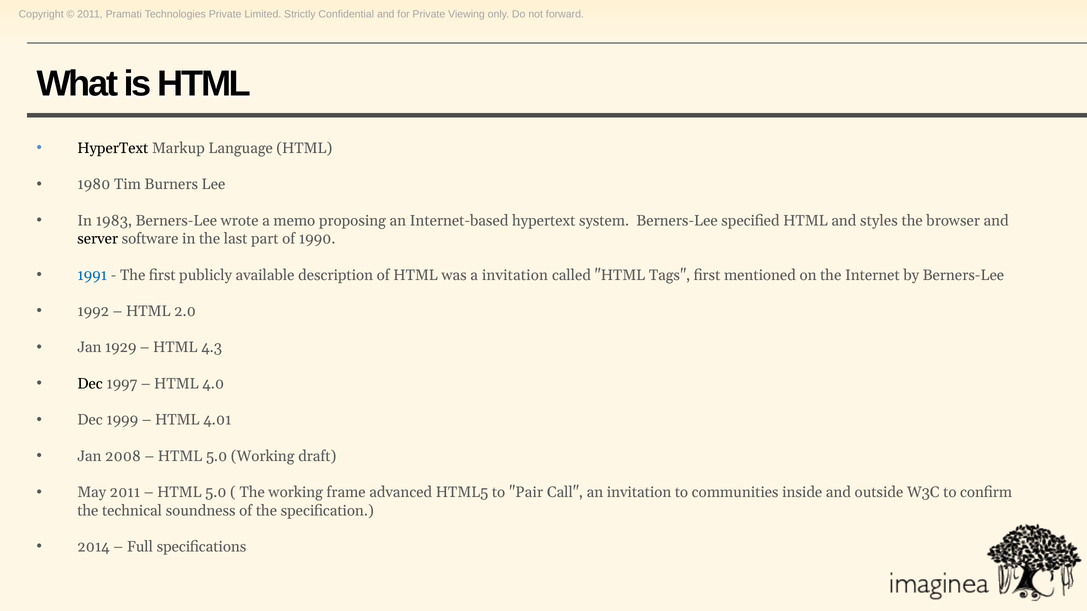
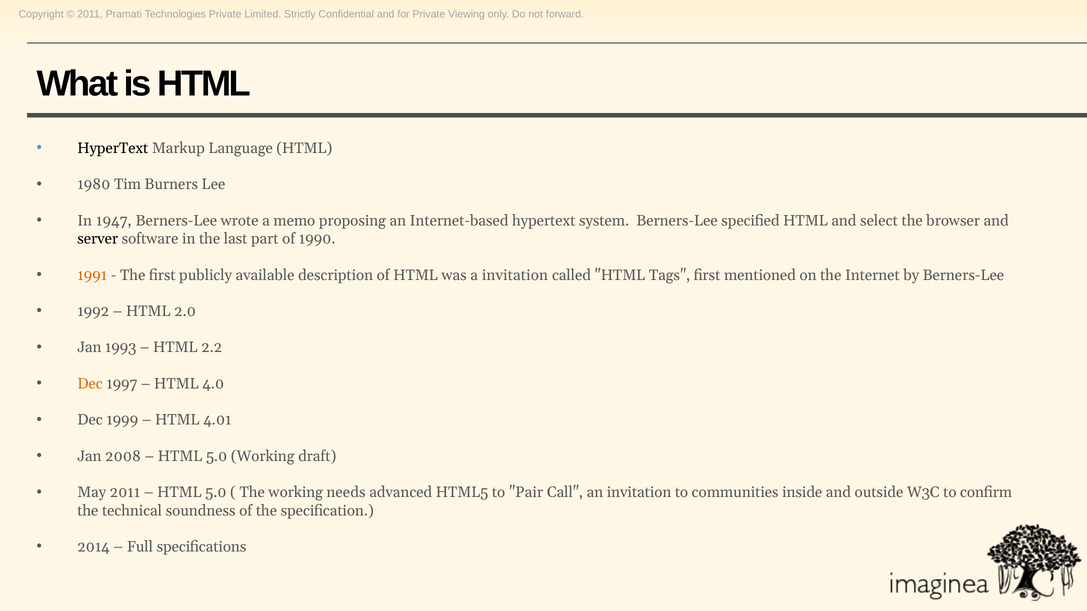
1983: 1983 -> 1947 (114, 221)
styles: styles -> select (879, 221)
1991 colour: blue -> orange (92, 275)
1929: 1929 -> 1993 (121, 348)
4.3: 4.3 -> 2.2 (212, 348)
Dec colour: black -> orange (90, 384)
frame: frame -> needs (346, 493)
